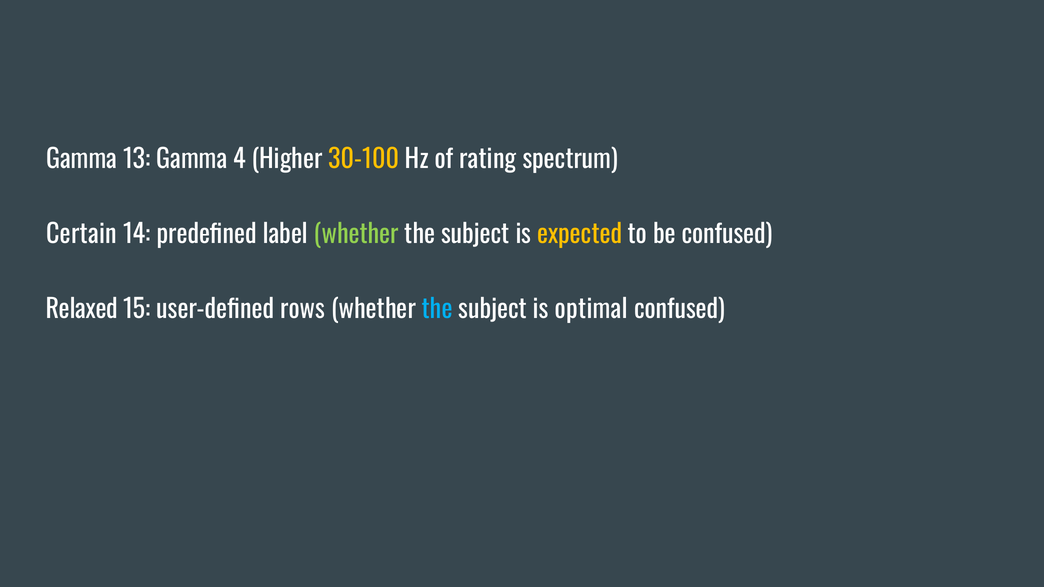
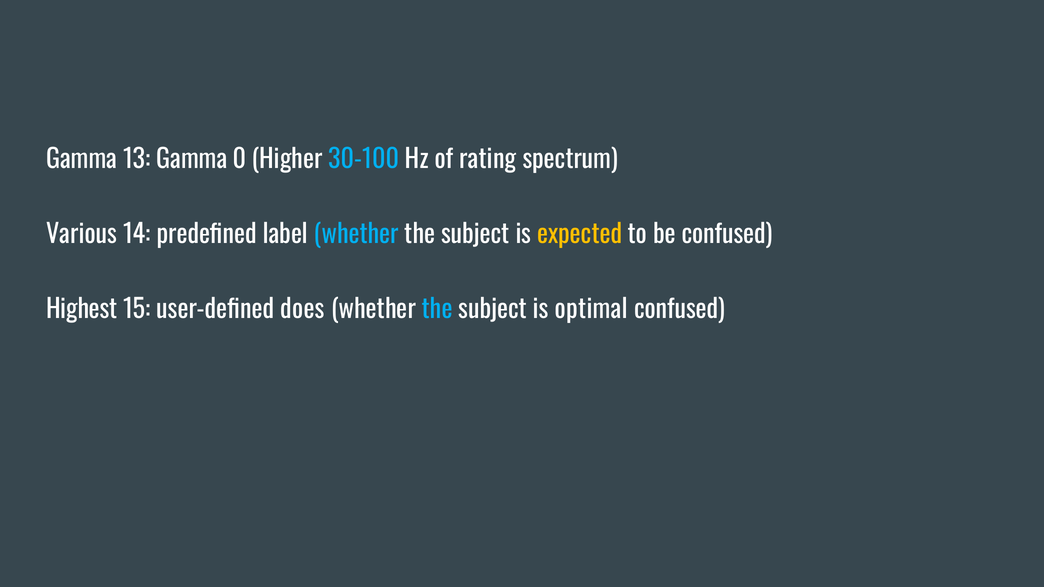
4: 4 -> 0 (240, 160)
30-100 colour: yellow -> light blue (364, 160)
Certain: Certain -> Various (82, 235)
whether colour: light green -> light blue (356, 235)
Relaxed: Relaxed -> Highest (82, 310)
rows: rows -> does (303, 310)
